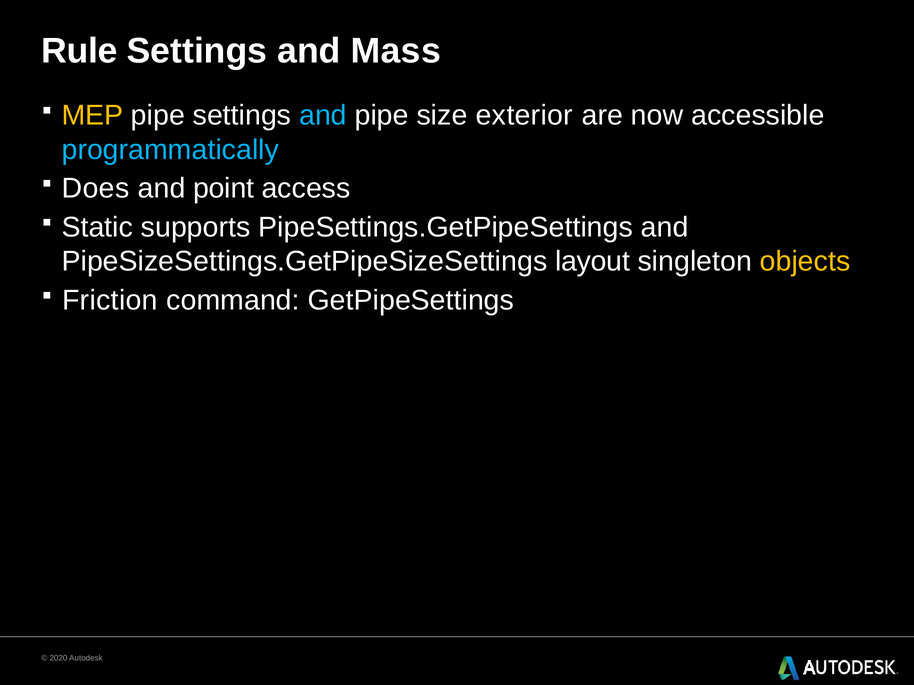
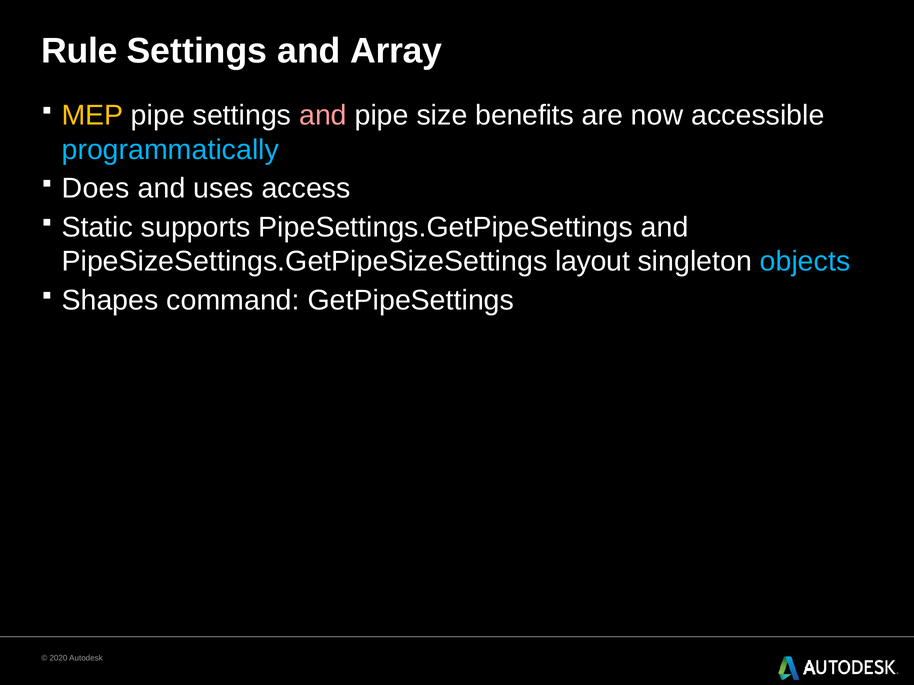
Mass: Mass -> Array (396, 51)
and colour: light blue -> pink (323, 116)
exterior: exterior -> benefits (525, 116)
point: point -> uses (224, 189)
objects colour: yellow -> light blue (805, 262)
Friction: Friction -> Shapes (110, 300)
